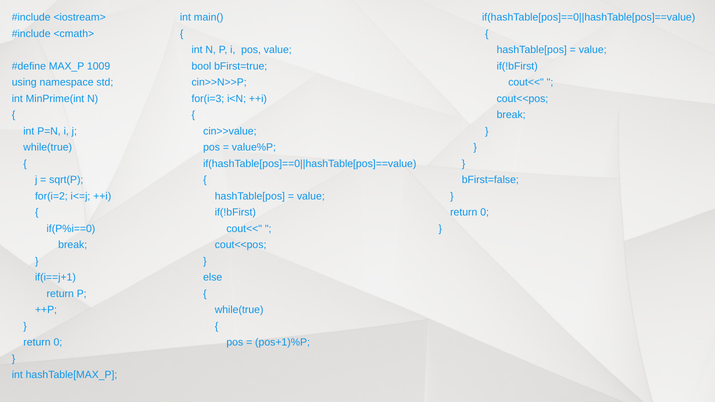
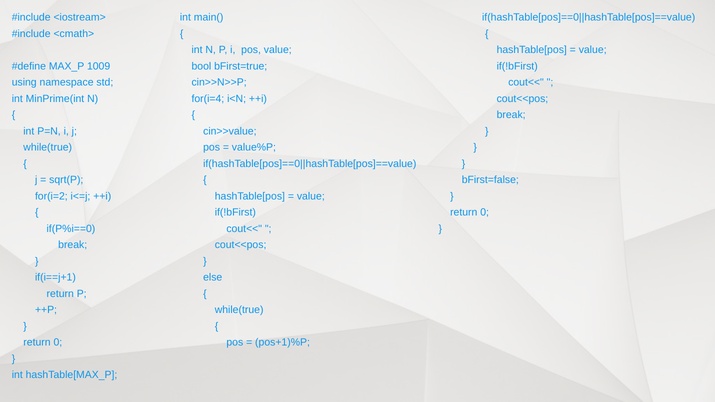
for(i=3: for(i=3 -> for(i=4 (208, 99)
